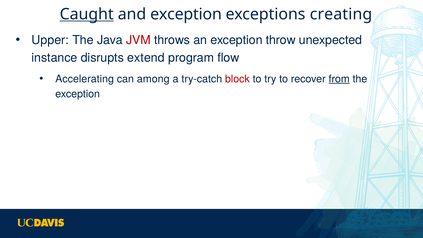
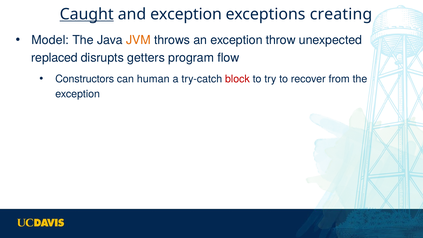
Upper: Upper -> Model (50, 40)
JVM colour: red -> orange (138, 40)
instance: instance -> replaced (55, 58)
extend: extend -> getters (146, 58)
Accelerating: Accelerating -> Constructors (85, 79)
among: among -> human (153, 79)
from underline: present -> none (339, 79)
